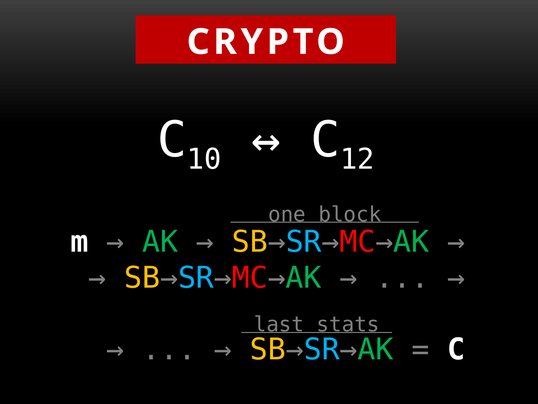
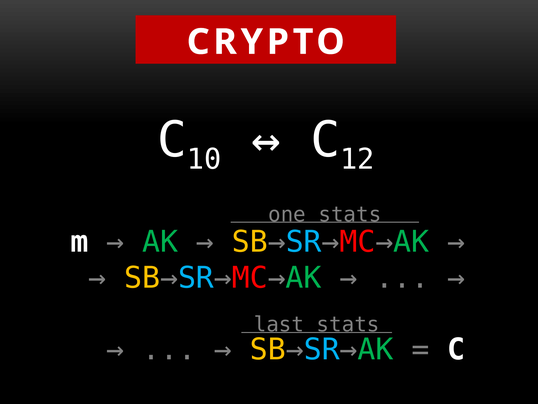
one block: block -> stats (350, 214)
